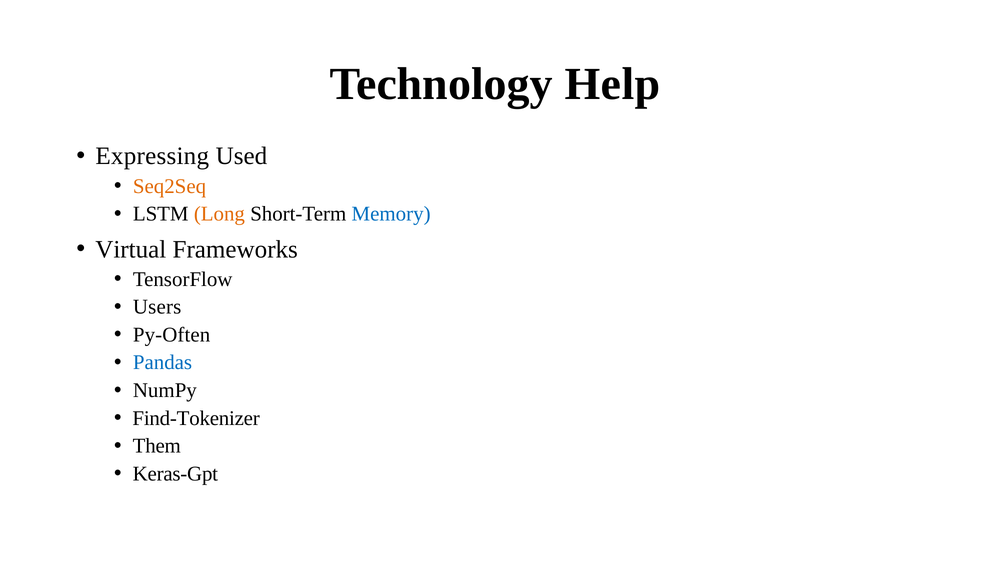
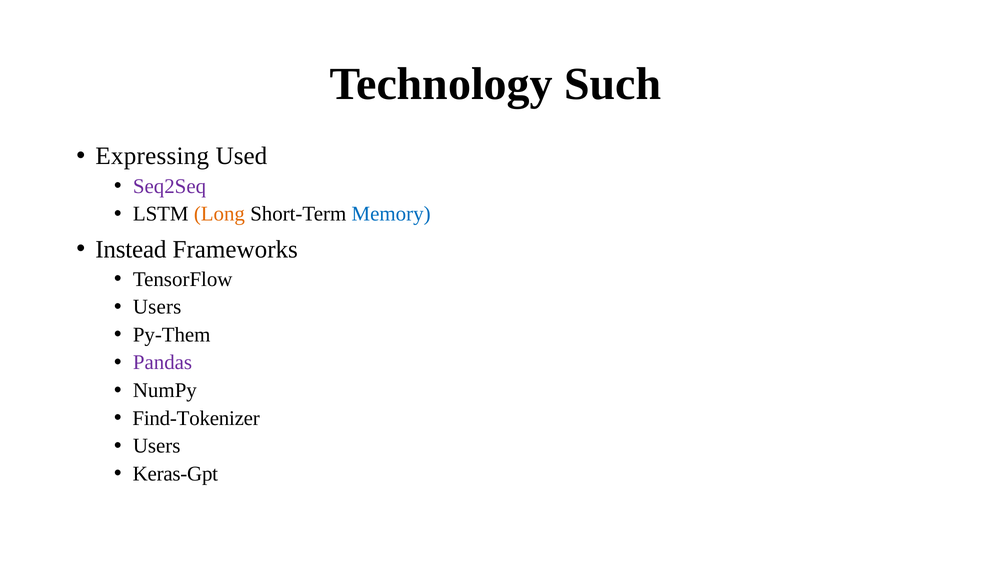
Help: Help -> Such (613, 84)
Seq2Seq colour: orange -> purple (170, 186)
Virtual: Virtual -> Instead (131, 249)
Py-Often: Py-Often -> Py-Them (172, 335)
Pandas colour: blue -> purple (163, 363)
Them: Them -> Users (157, 446)
